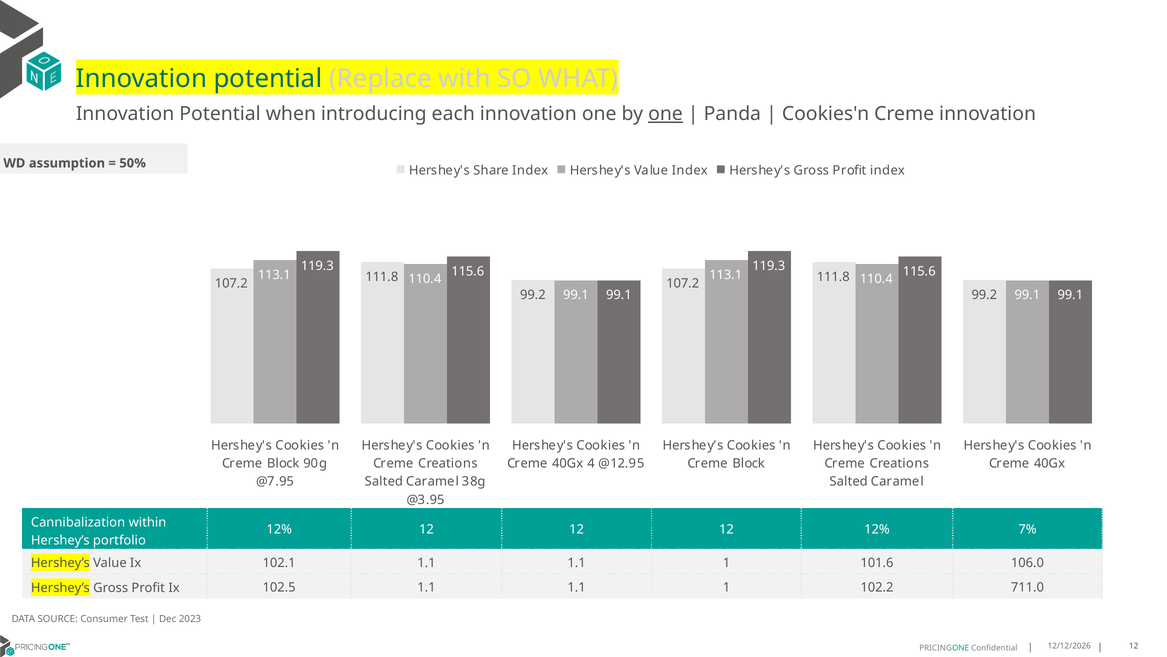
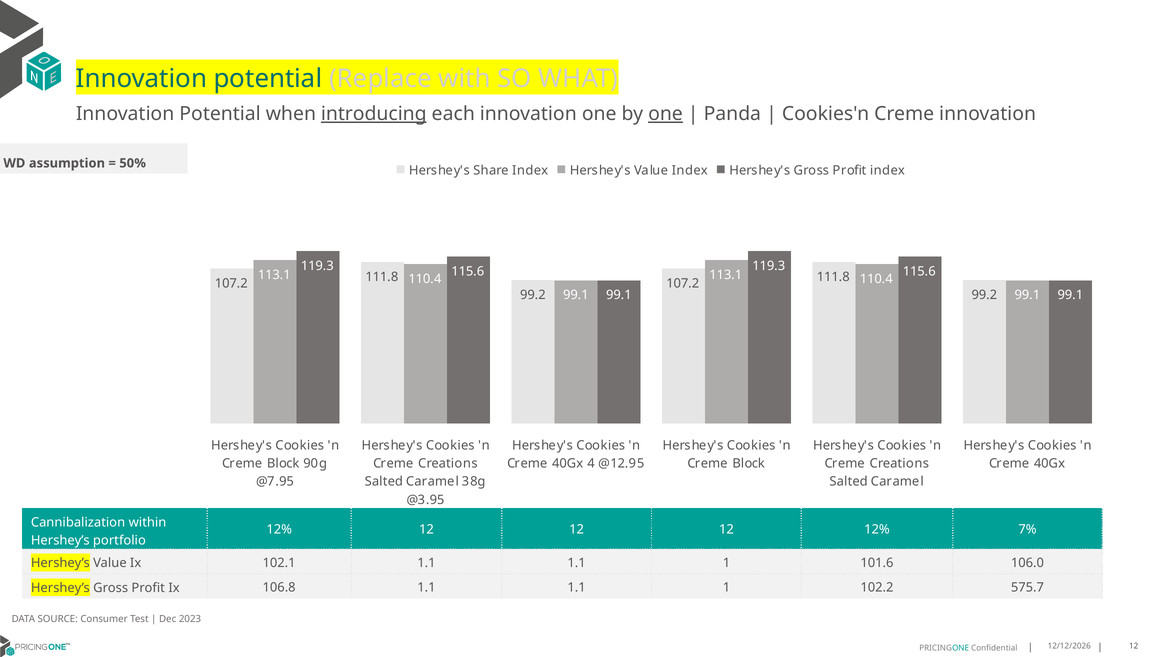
introducing underline: none -> present (374, 114)
102.5: 102.5 -> 106.8 (279, 587)
711.0: 711.0 -> 575.7 (1027, 587)
